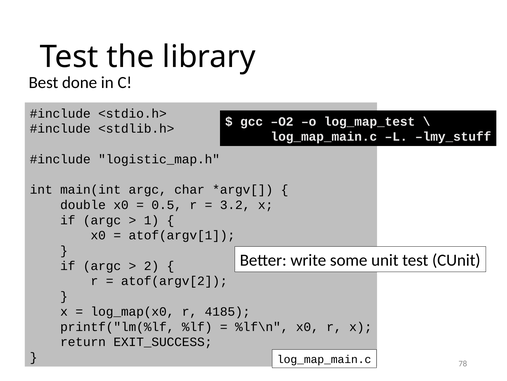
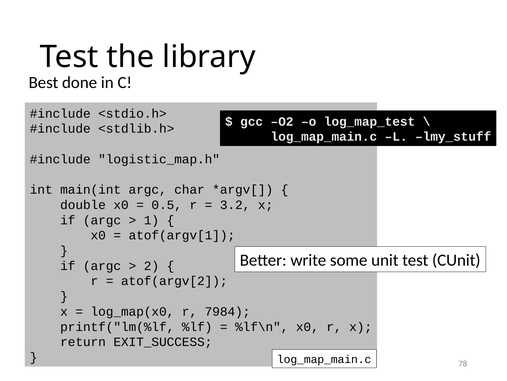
4185: 4185 -> 7984 (228, 311)
